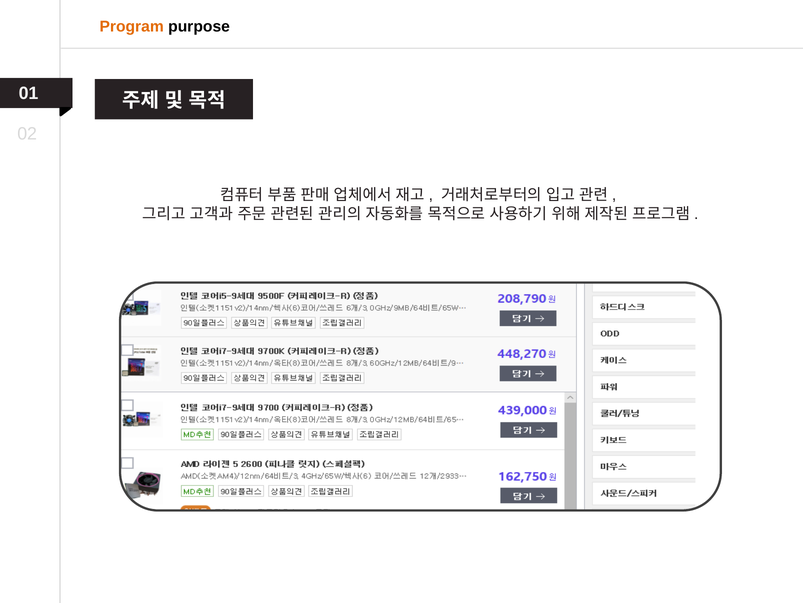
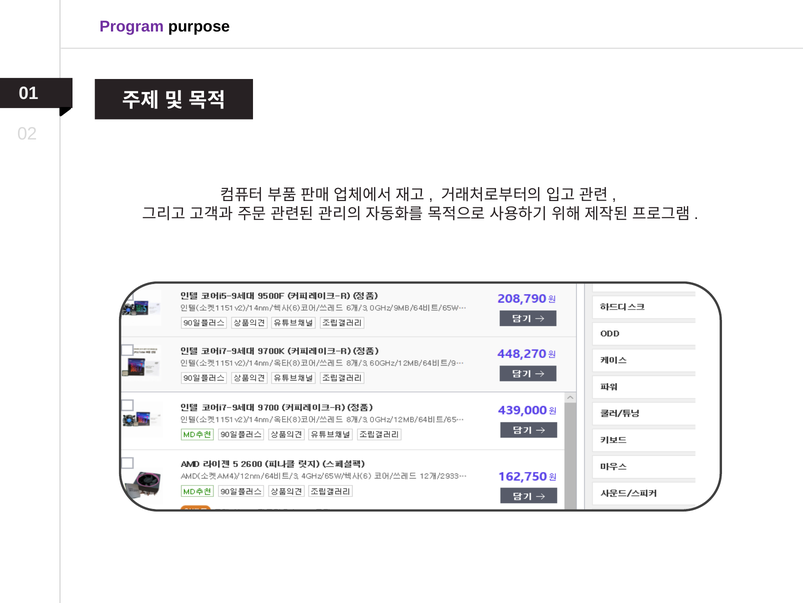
Program colour: orange -> purple (132, 27)
